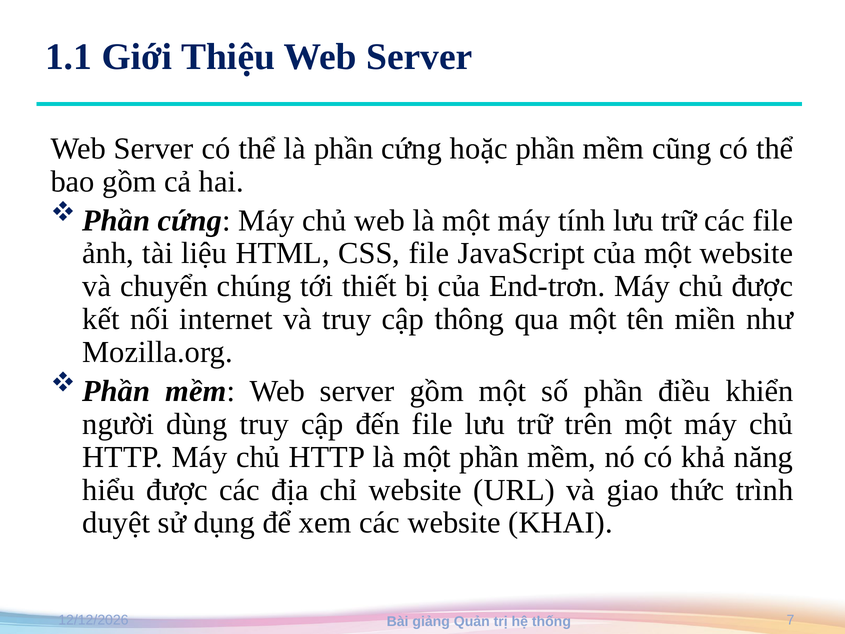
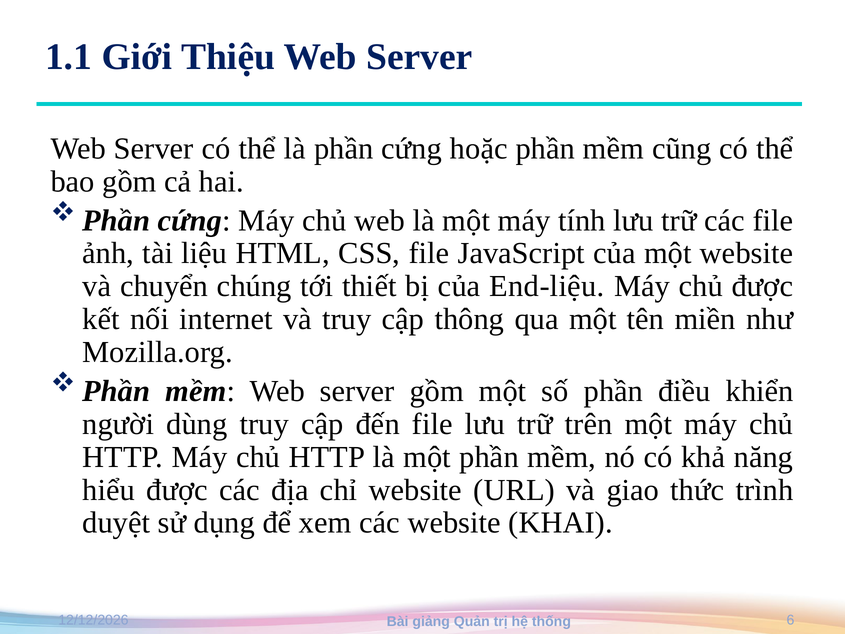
End-trơn: End-trơn -> End-liệu (547, 286)
7: 7 -> 6 (790, 620)
